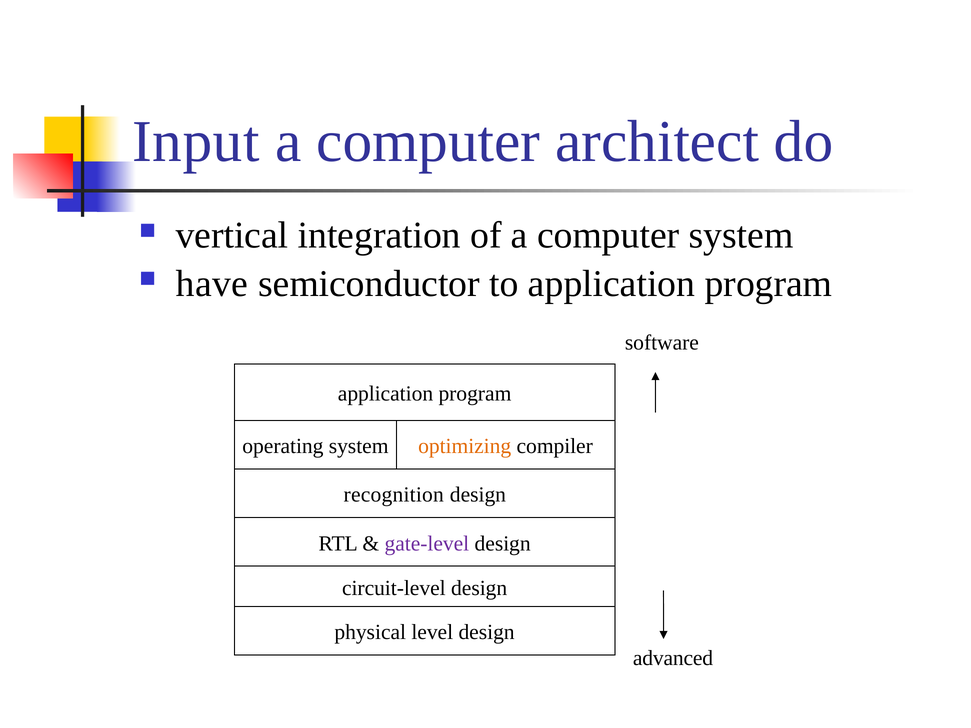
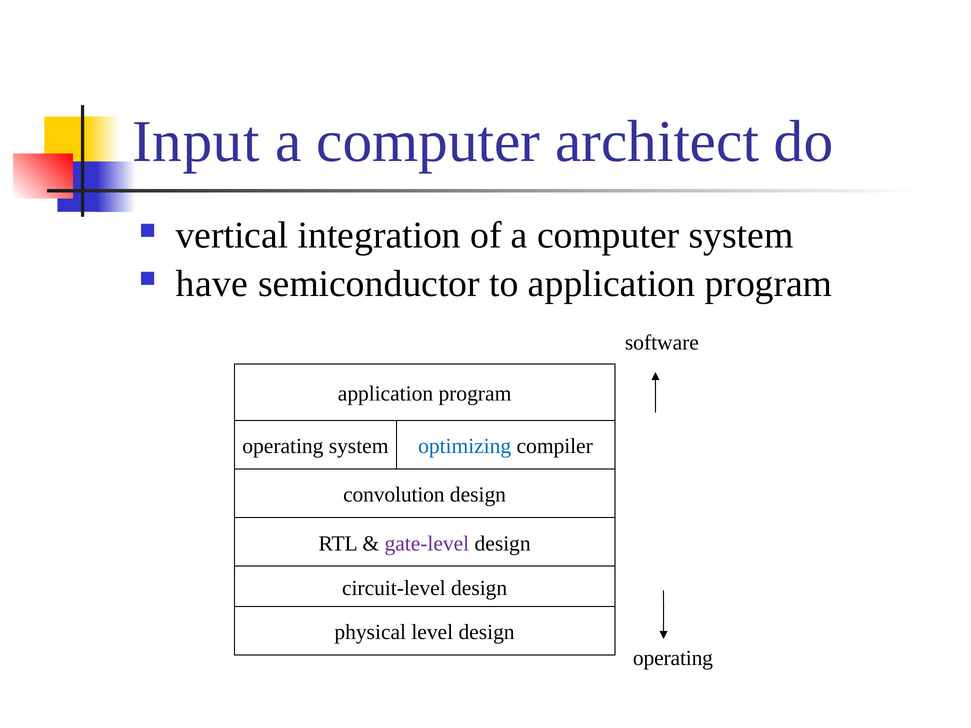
optimizing colour: orange -> blue (465, 447)
recognition: recognition -> convolution (394, 495)
advanced: advanced -> operating (673, 658)
